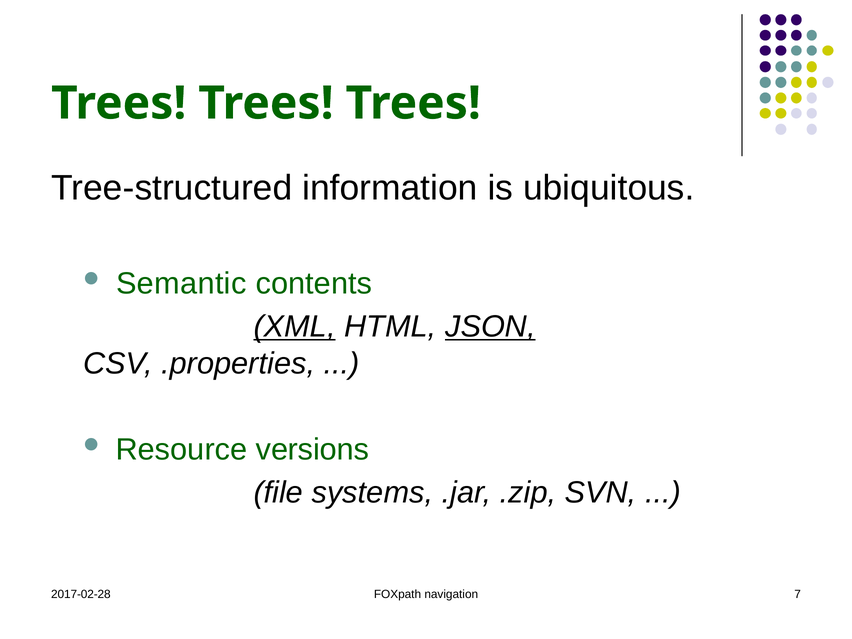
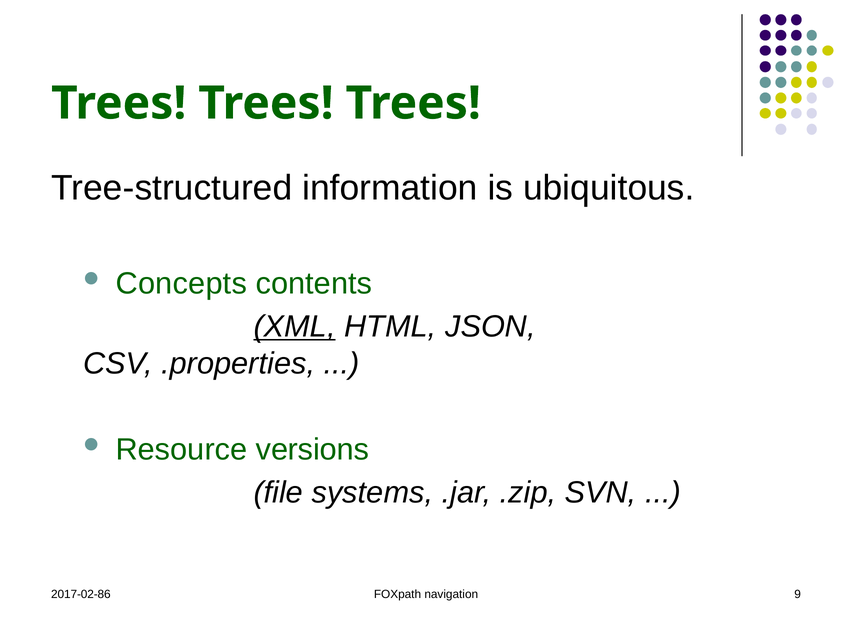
Semantic: Semantic -> Concepts (181, 284)
JSON underline: present -> none (490, 327)
2017-02-28: 2017-02-28 -> 2017-02-86 (81, 594)
7: 7 -> 9 (798, 594)
